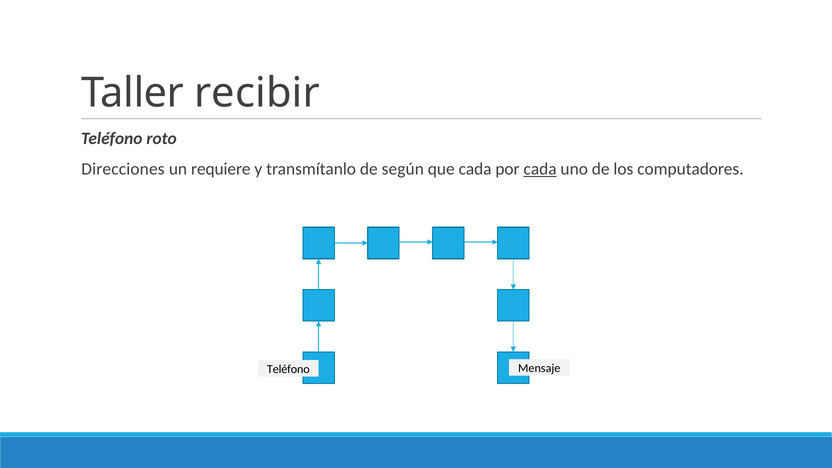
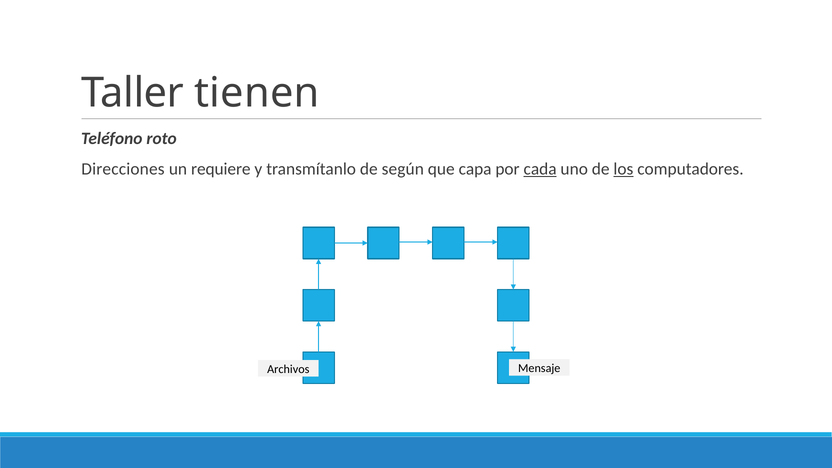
recibir: recibir -> tienen (257, 93)
que cada: cada -> capa (475, 169)
los underline: none -> present (623, 169)
Teléfono: Teléfono -> Archivos (288, 369)
